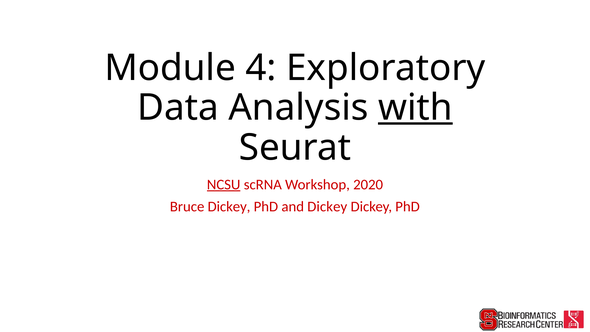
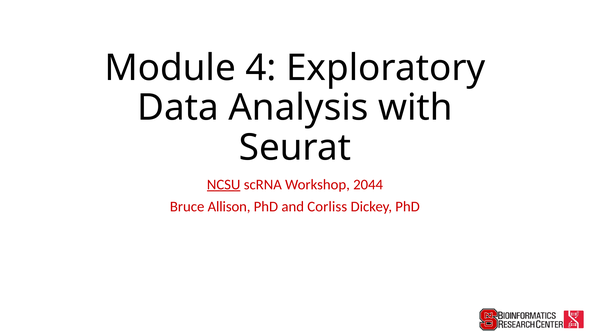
with underline: present -> none (415, 108)
2020: 2020 -> 2044 (368, 184)
Bruce Dickey: Dickey -> Allison (229, 206)
and Dickey: Dickey -> Corliss (327, 206)
